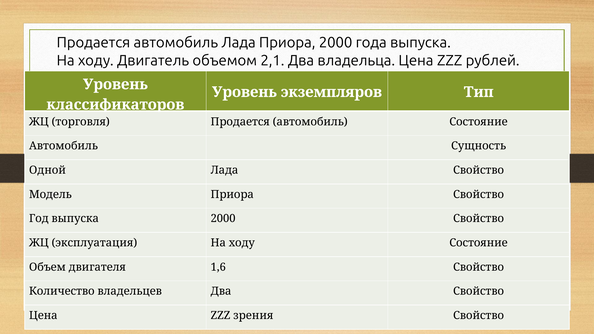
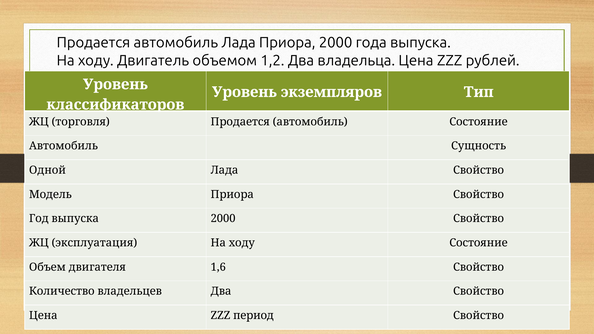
2,1: 2,1 -> 1,2 (272, 61)
зрения: зрения -> период (253, 316)
